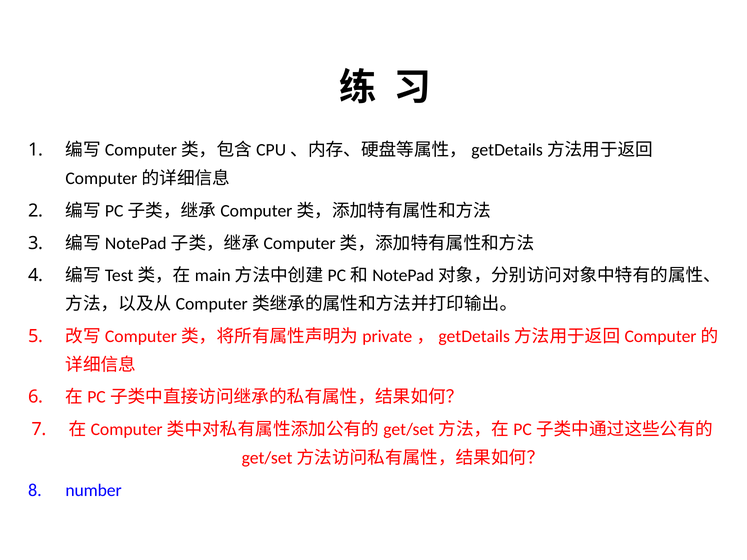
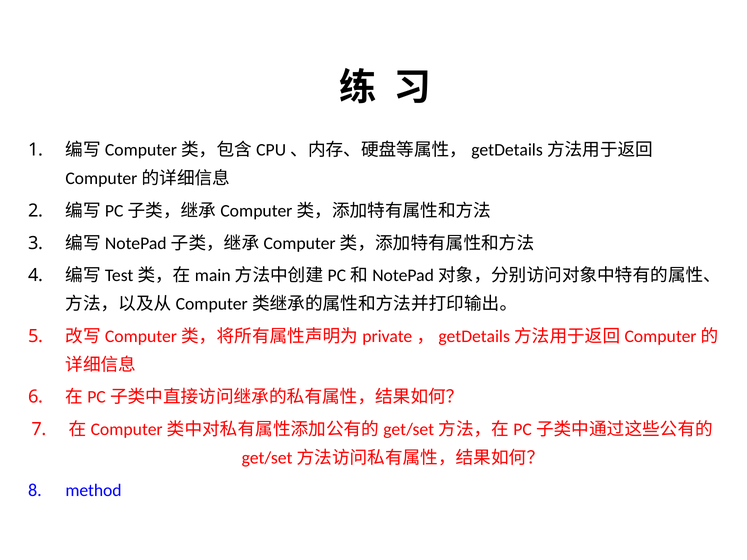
number: number -> method (93, 491)
